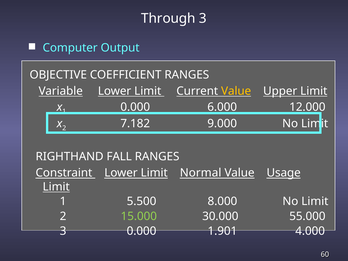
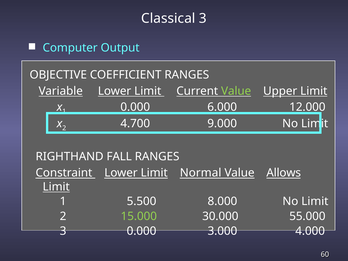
Through: Through -> Classical (168, 18)
Value colour: yellow -> light green (236, 91)
7.182: 7.182 -> 4.700 (135, 124)
Usage: Usage -> Allows (284, 173)
1.901: 1.901 -> 3.000 (222, 231)
